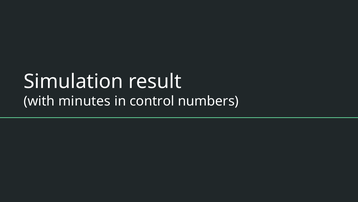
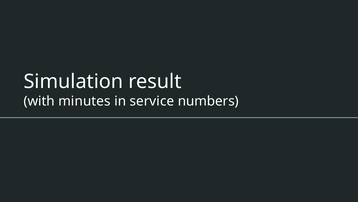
control: control -> service (152, 101)
